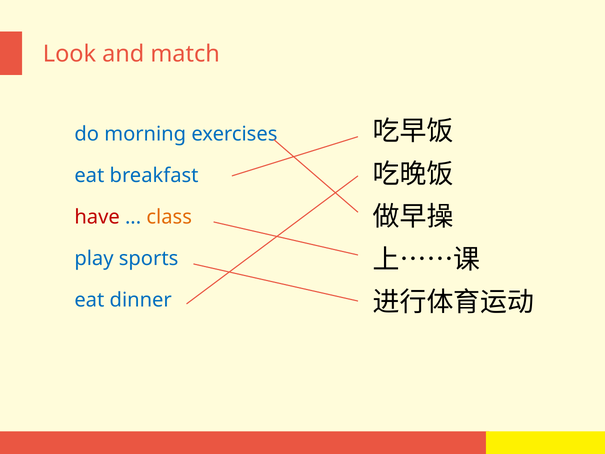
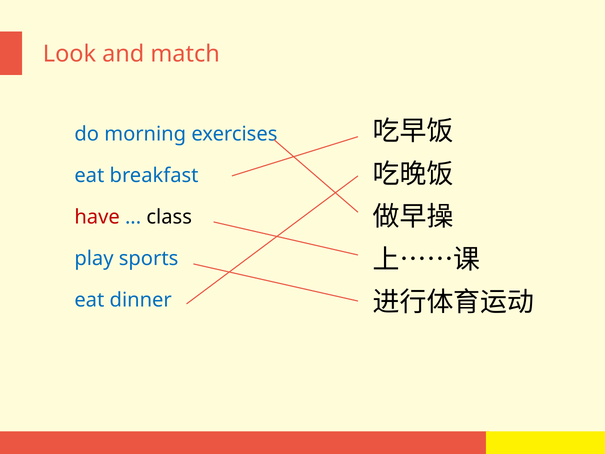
class colour: orange -> black (169, 217)
